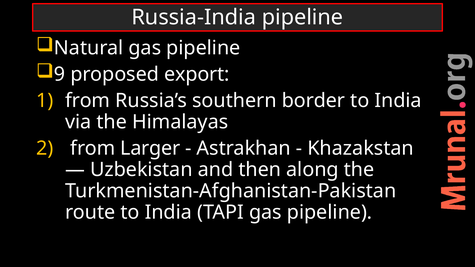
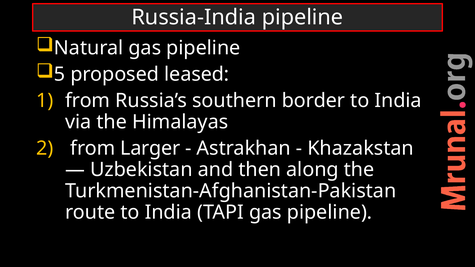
9: 9 -> 5 (60, 74)
export: export -> leased (197, 74)
